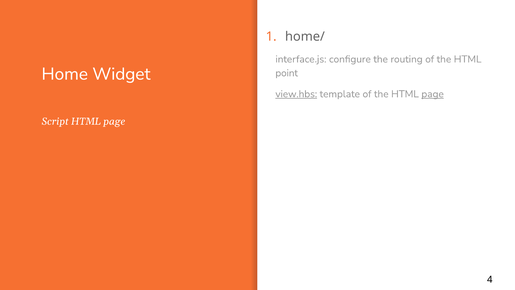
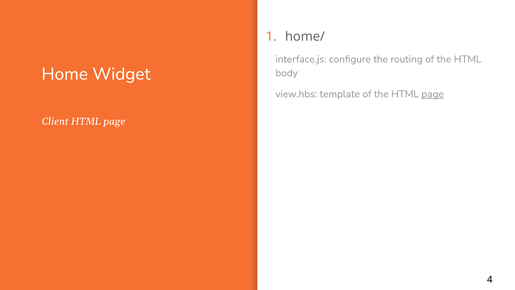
point: point -> body (287, 73)
view.hbs underline: present -> none (296, 94)
Script: Script -> Client (55, 121)
